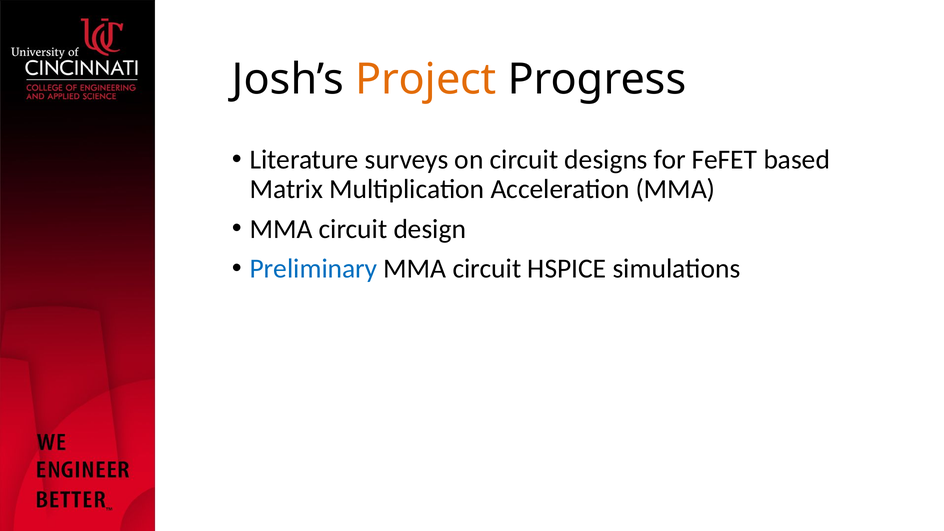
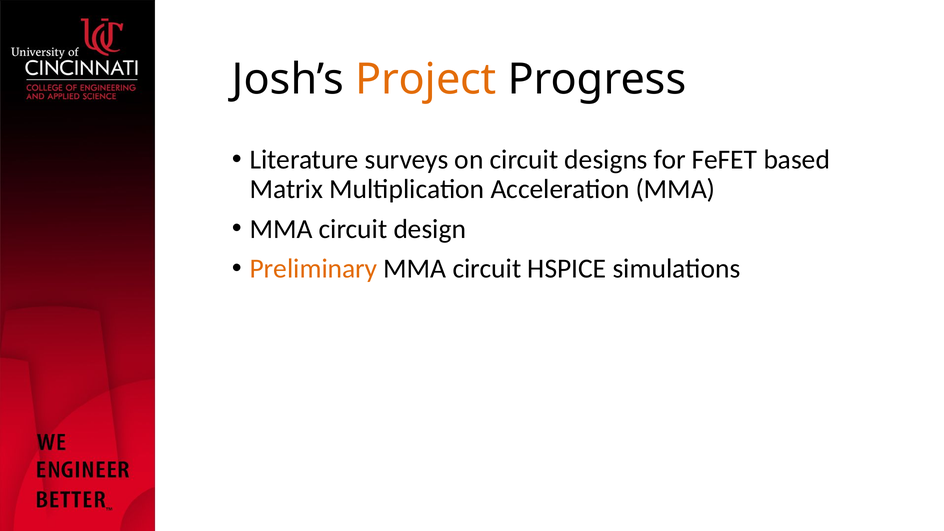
Preliminary colour: blue -> orange (314, 269)
